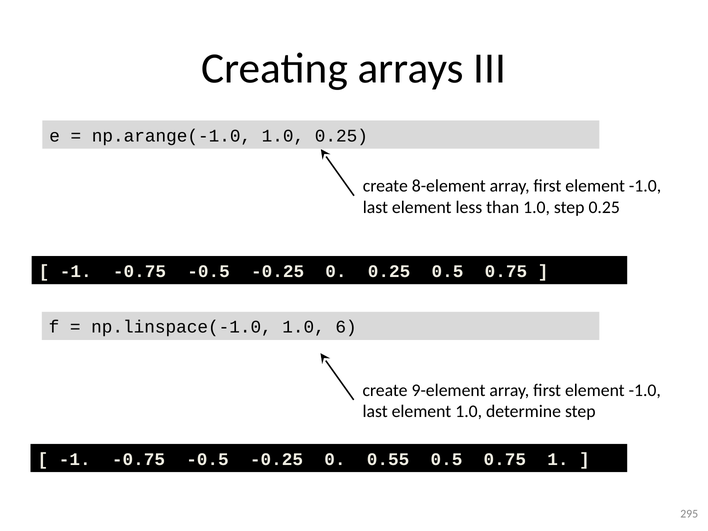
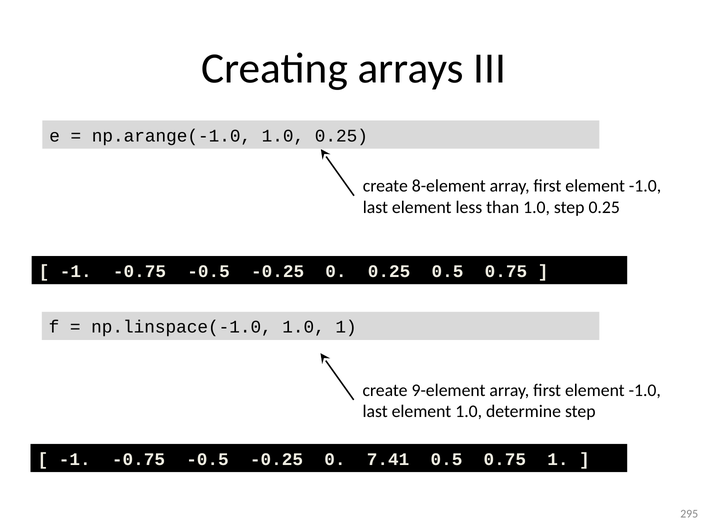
1.0 6: 6 -> 1 (346, 327)
0.55: 0.55 -> 7.41 (388, 459)
